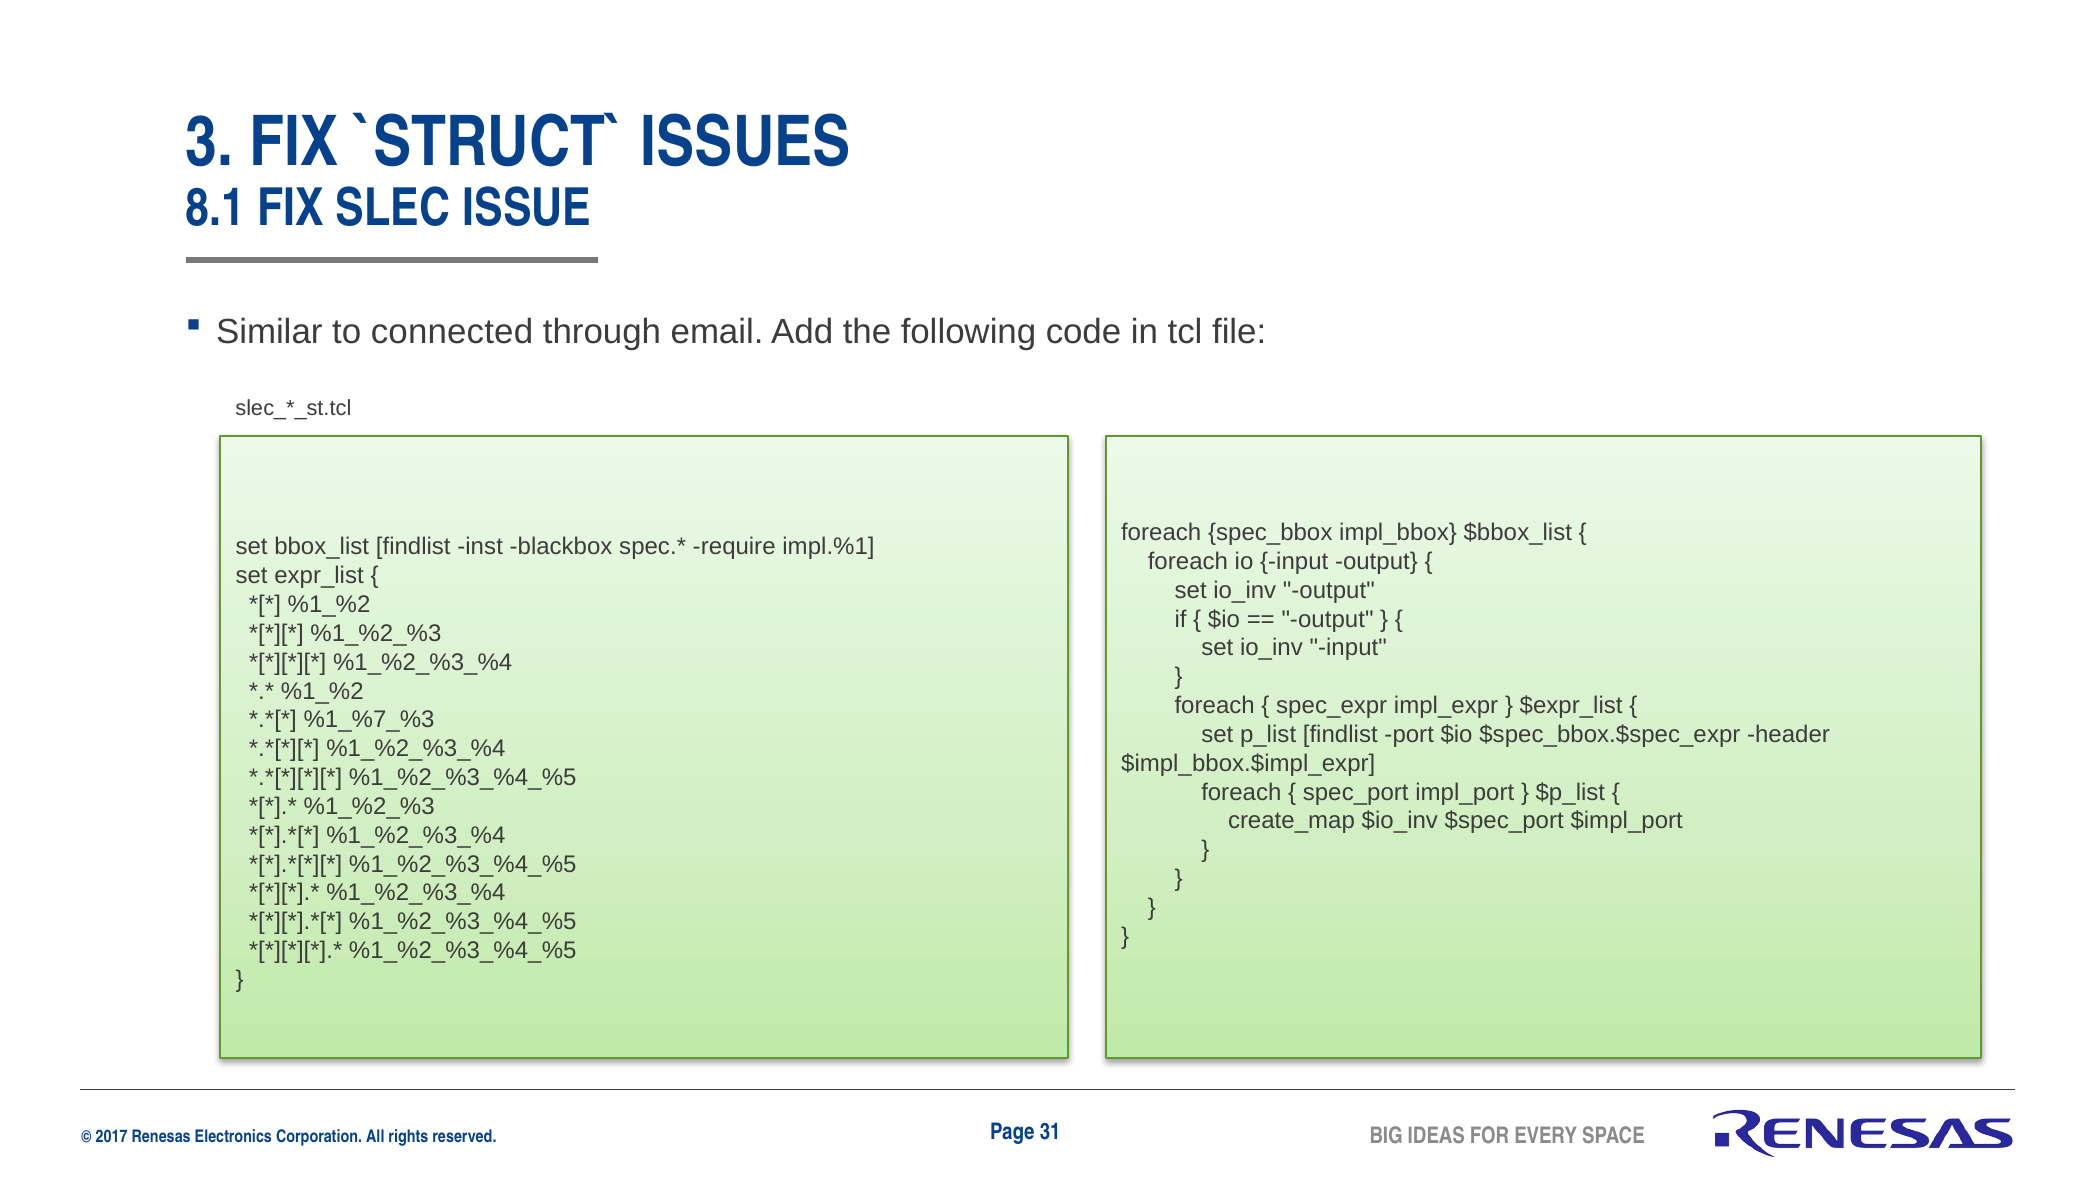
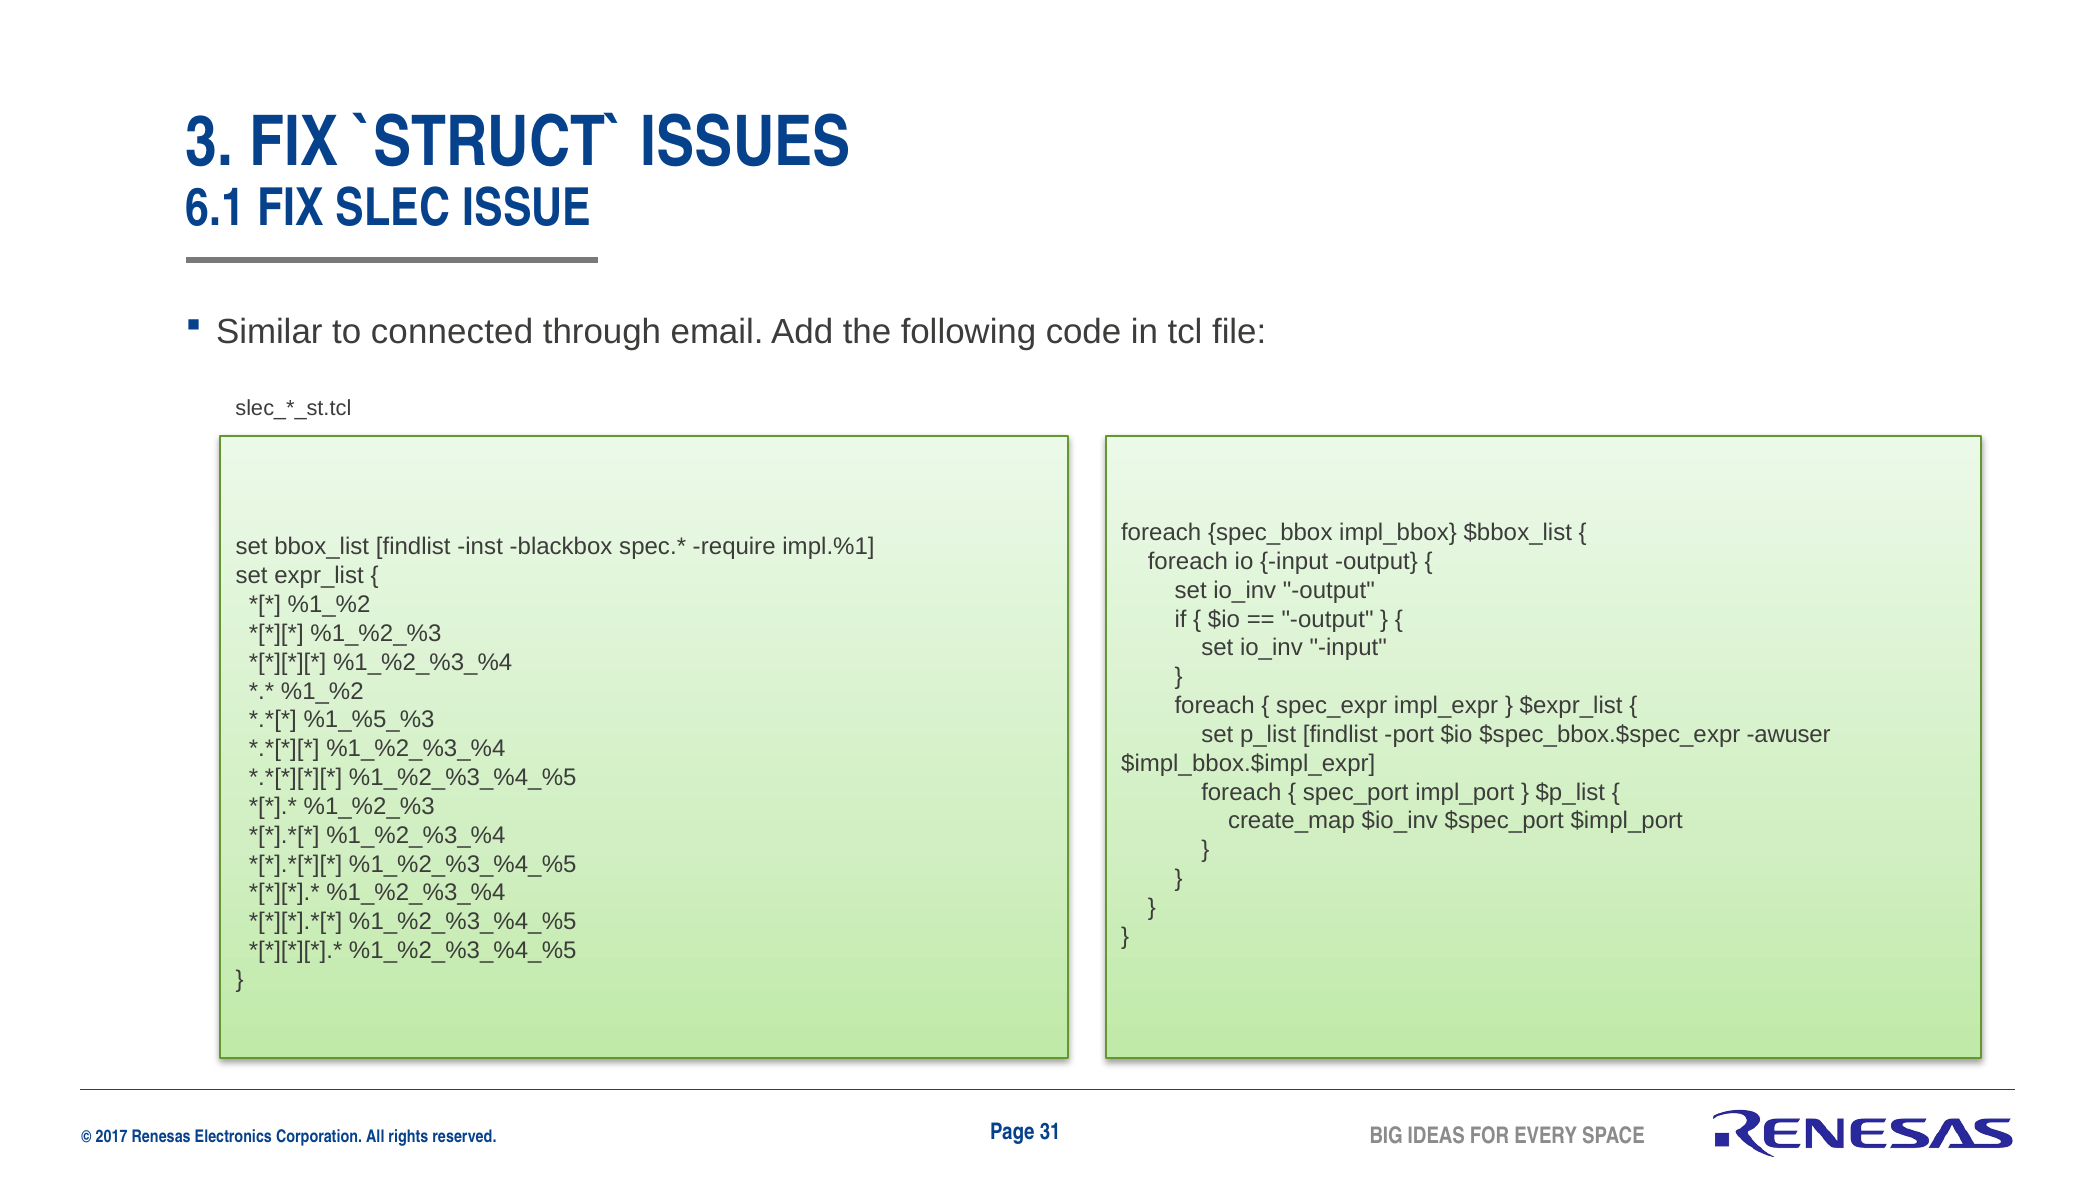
8.1: 8.1 -> 6.1 (215, 208)
%1_%7_%3: %1_%7_%3 -> %1_%5_%3 (369, 720)
header: header -> awuser (1789, 734)
